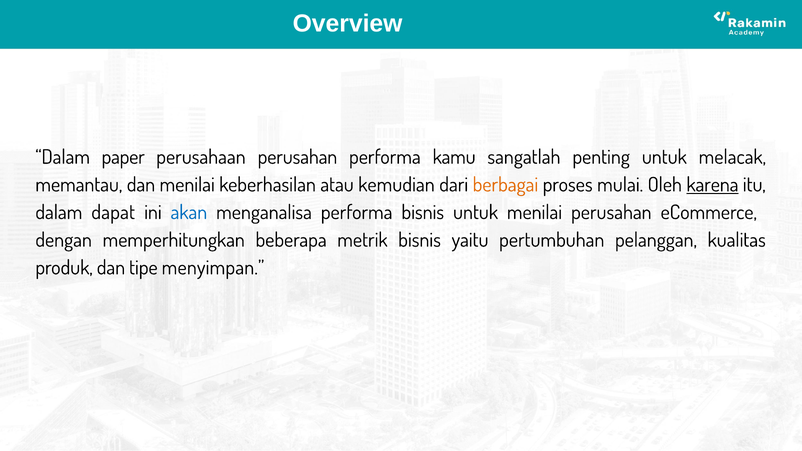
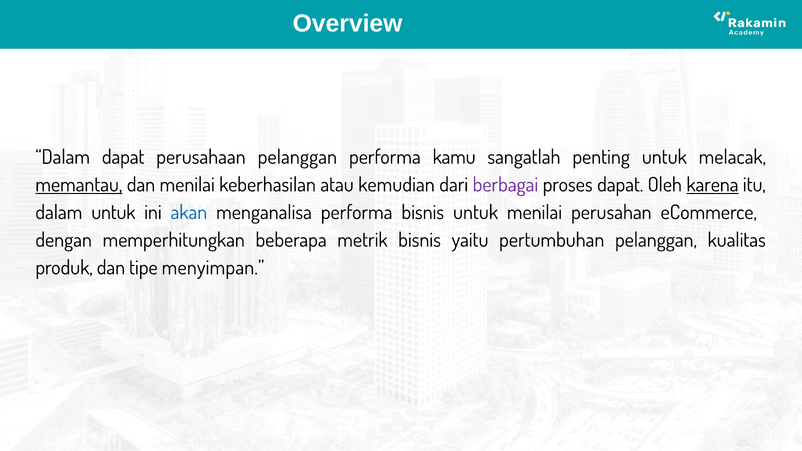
Dalam paper: paper -> dapat (123, 157)
perusahaan perusahan: perusahan -> pelanggan (297, 157)
memantau underline: none -> present (79, 185)
berbagai colour: orange -> purple (505, 185)
proses mulai: mulai -> dapat (620, 185)
dalam dapat: dapat -> untuk (113, 213)
